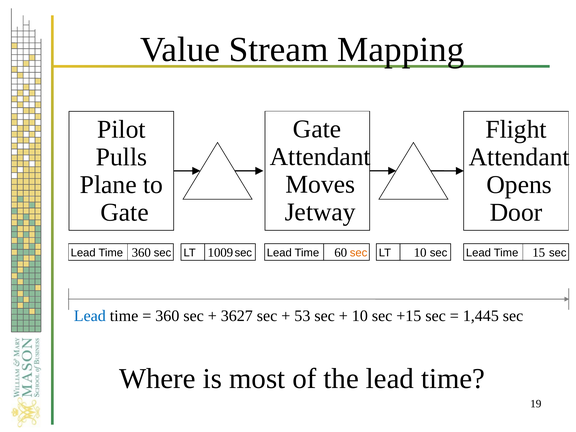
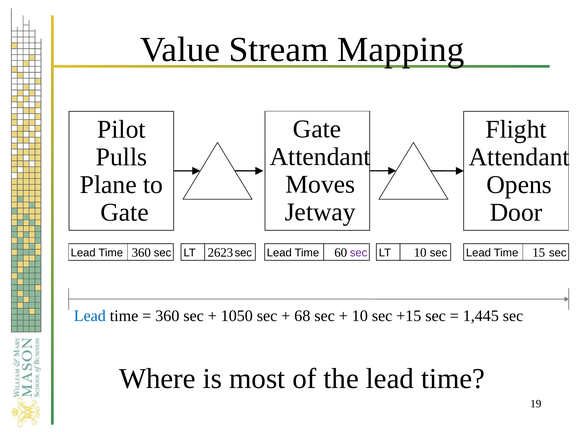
1009: 1009 -> 2623 (220, 253)
sec colour: orange -> purple (359, 253)
3627: 3627 -> 1050 (237, 316)
53: 53 -> 68 (302, 316)
